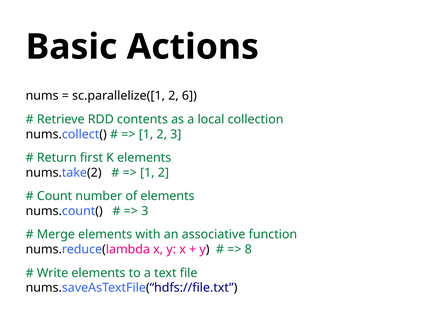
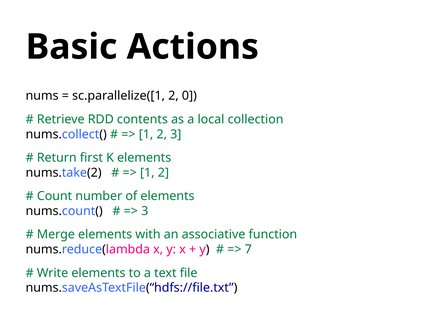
6: 6 -> 0 (189, 96)
8: 8 -> 7 (248, 250)
